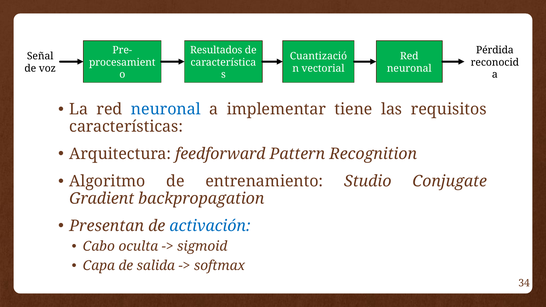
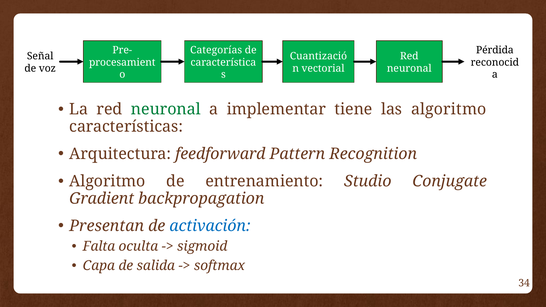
Resultados: Resultados -> Categorías (216, 50)
neuronal colour: blue -> green (166, 109)
las requisitos: requisitos -> algoritmo (449, 109)
Cabo: Cabo -> Falta (99, 247)
